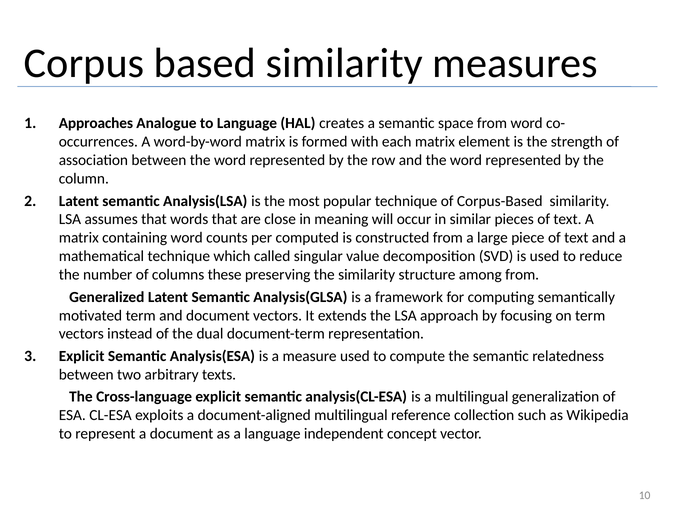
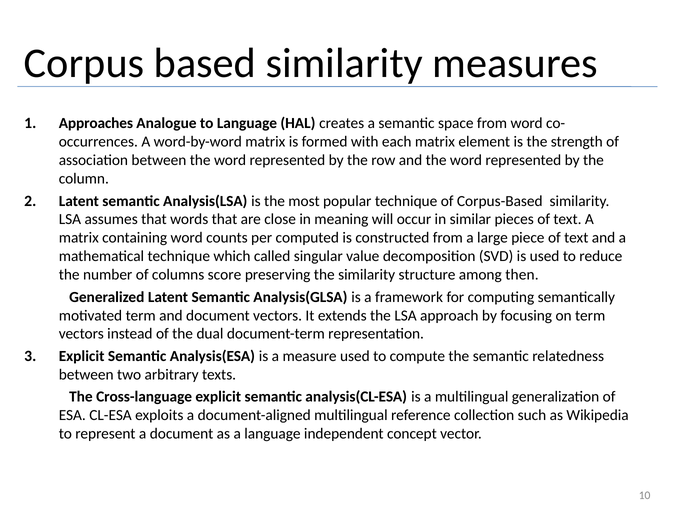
these: these -> score (225, 275)
among from: from -> then (522, 275)
